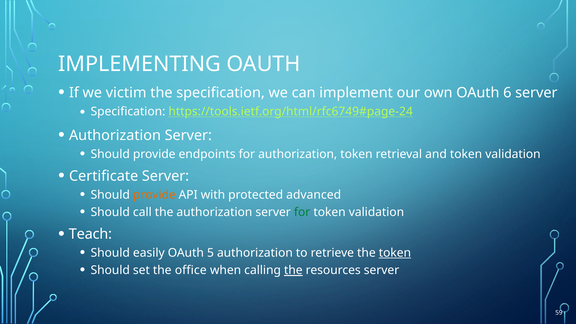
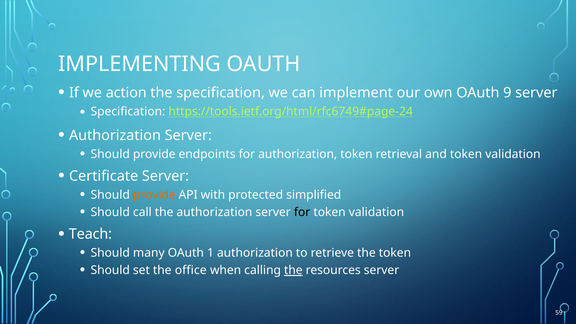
victim: victim -> action (126, 93)
6: 6 -> 9 (507, 93)
advanced: advanced -> simplified (314, 195)
for colour: green -> black (302, 212)
easily: easily -> many (149, 253)
5: 5 -> 1 (210, 253)
token underline: present -> none (395, 253)
